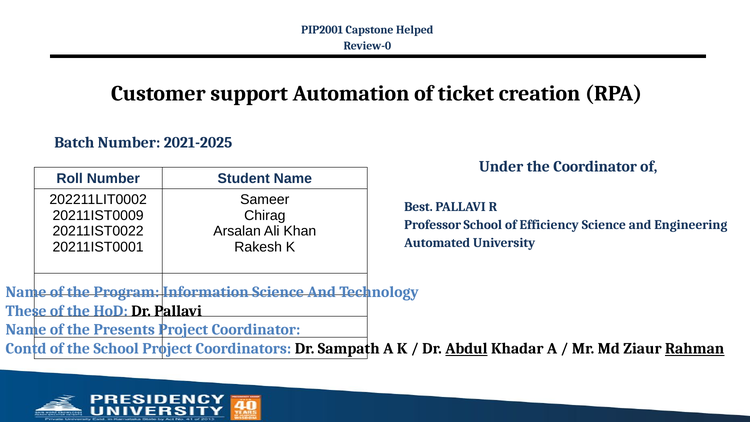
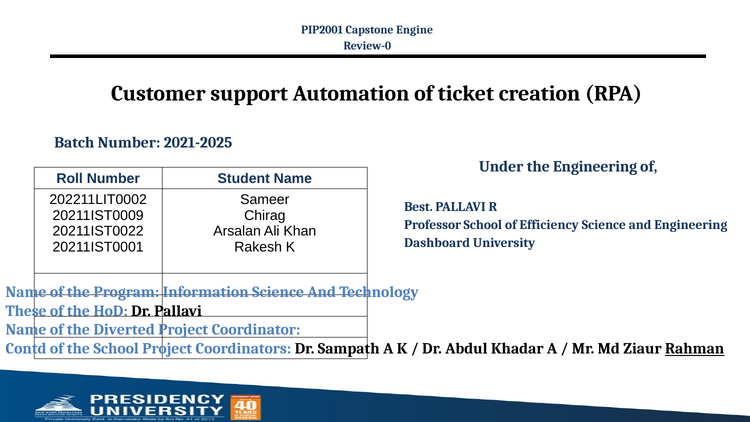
Helped: Helped -> Engine (415, 30)
the Coordinator: Coordinator -> Engineering (595, 166)
Automated: Automated -> Dashboard (437, 243)
Presents: Presents -> Diverted (124, 330)
Abdul underline: present -> none (466, 348)
